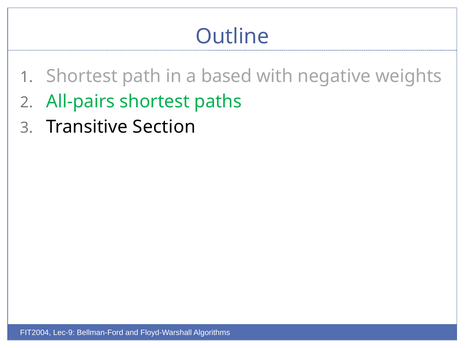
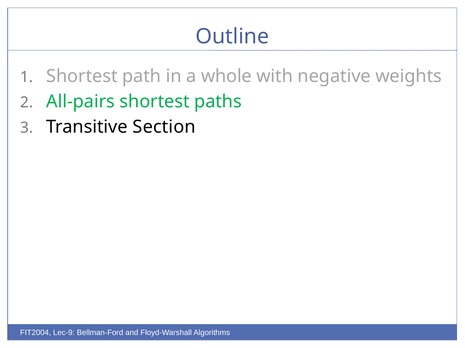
based: based -> whole (226, 76)
